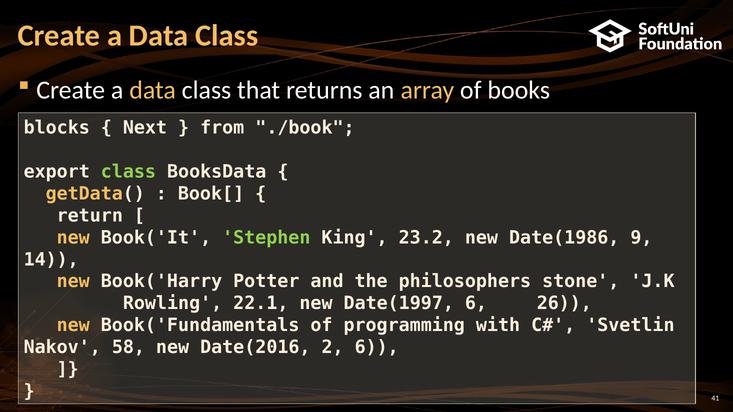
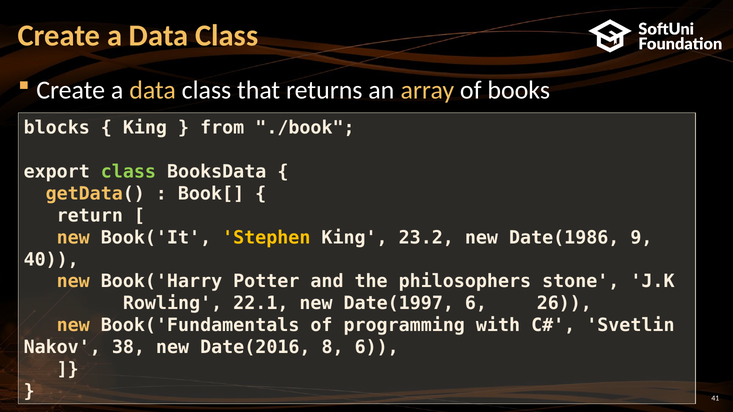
Next: Next -> King (145, 128)
Stephen colour: light green -> yellow (266, 238)
14: 14 -> 40 (51, 260)
58: 58 -> 38 (128, 348)
2: 2 -> 8 (333, 348)
